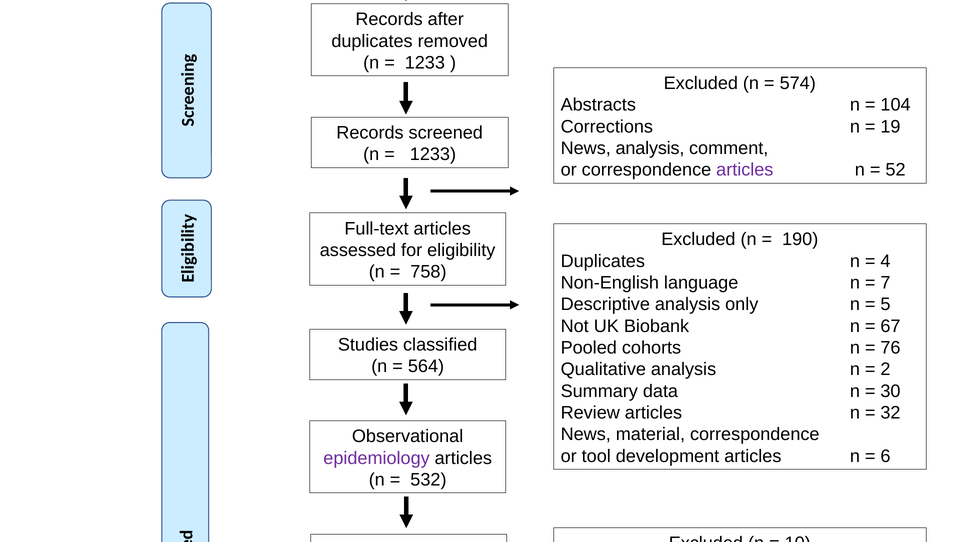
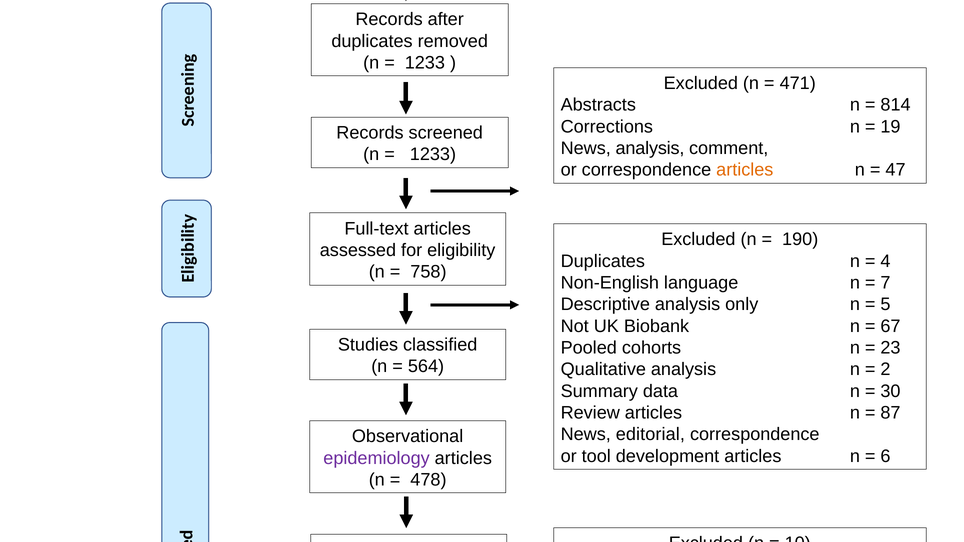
574: 574 -> 471 (798, 83)
104: 104 -> 814 (896, 105)
articles colour: purple -> orange (745, 170)
52: 52 -> 47 (896, 170)
76: 76 -> 23 (890, 348)
32: 32 -> 87 (890, 413)
News material: material -> editorial (650, 435)
532: 532 -> 478 (428, 480)
